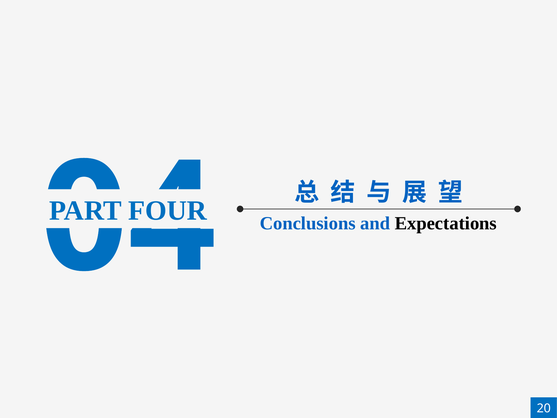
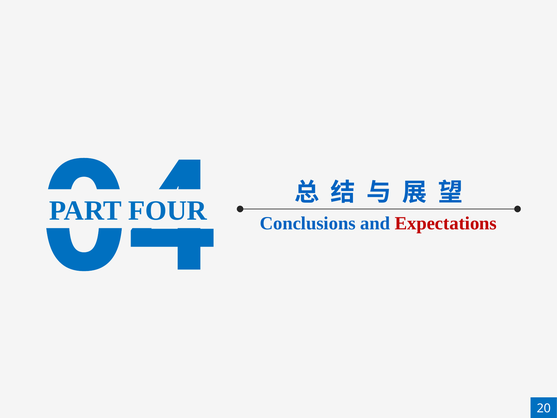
Expectations colour: black -> red (446, 223)
